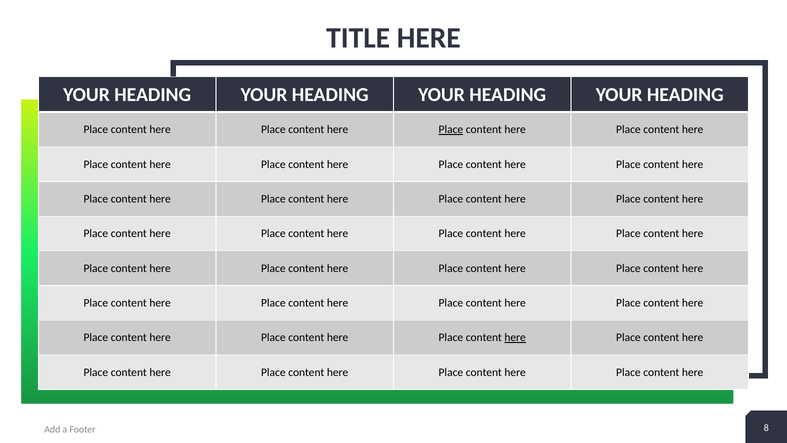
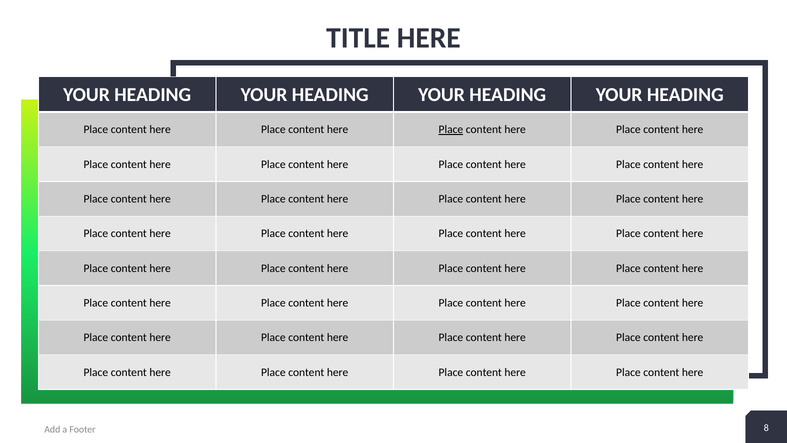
here underline: present -> none (515, 337)
